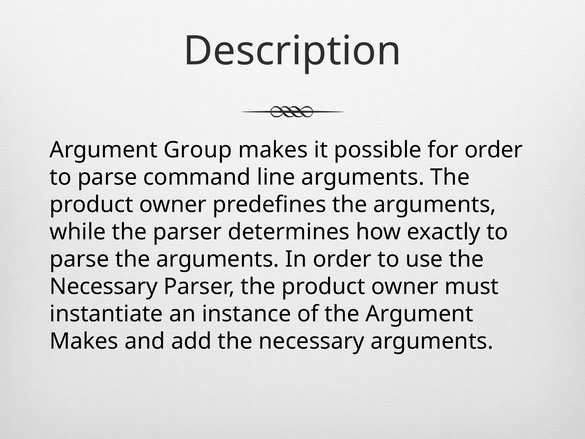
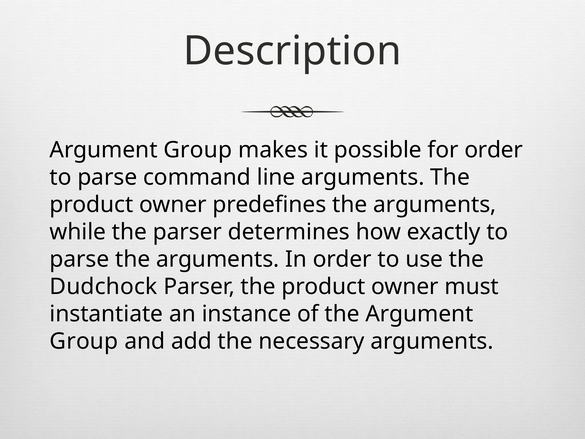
Necessary: Necessary -> Dudchock (104, 286)
Makes: Makes -> Group (84, 341)
